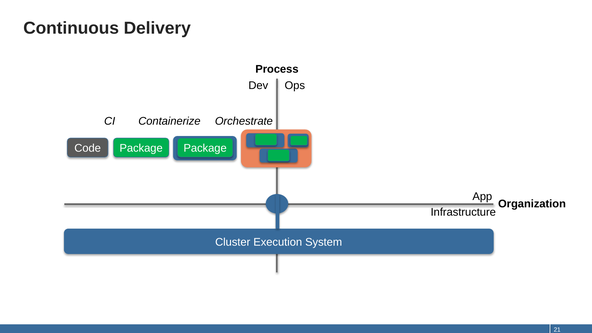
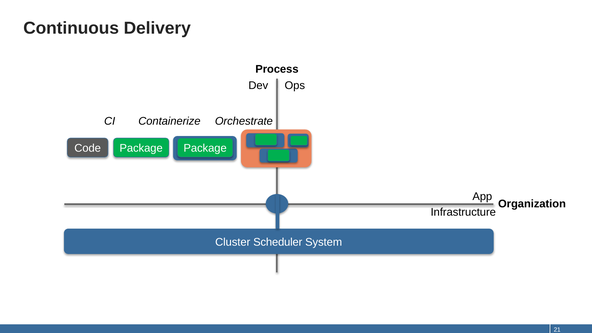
Execution: Execution -> Scheduler (278, 242)
